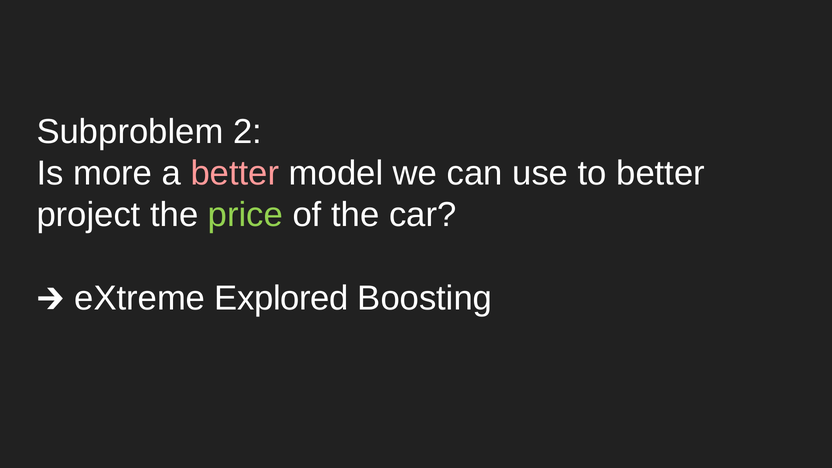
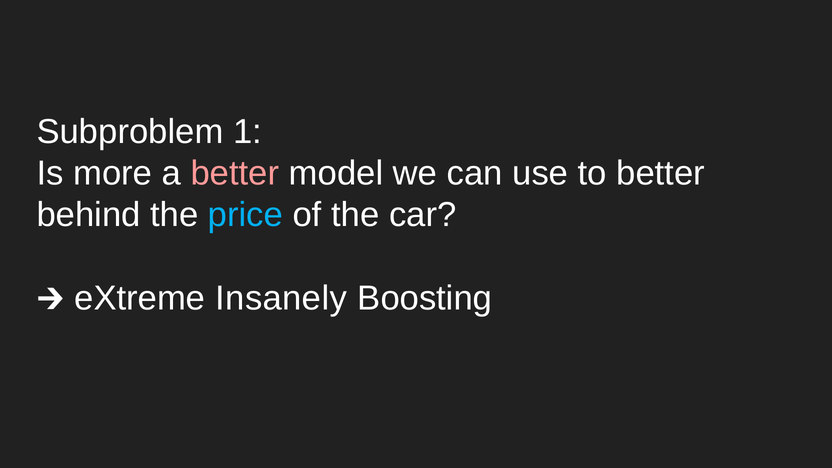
2: 2 -> 1 (247, 132)
project: project -> behind (89, 215)
price colour: light green -> light blue (246, 215)
Explored: Explored -> Insanely (281, 298)
